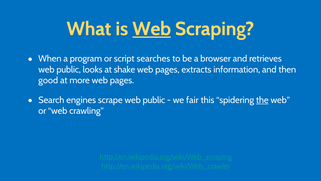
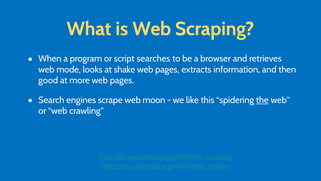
Web underline: present -> none (152, 29)
public: public -> mode (69, 69)
scrape web public: public -> moon (154, 100)
fair: fair -> like (192, 100)
